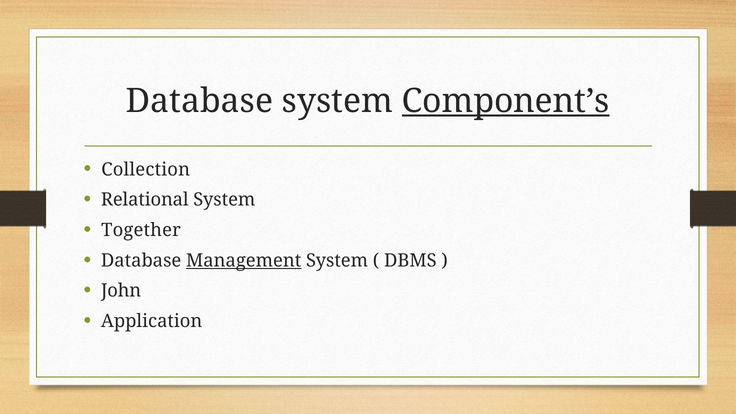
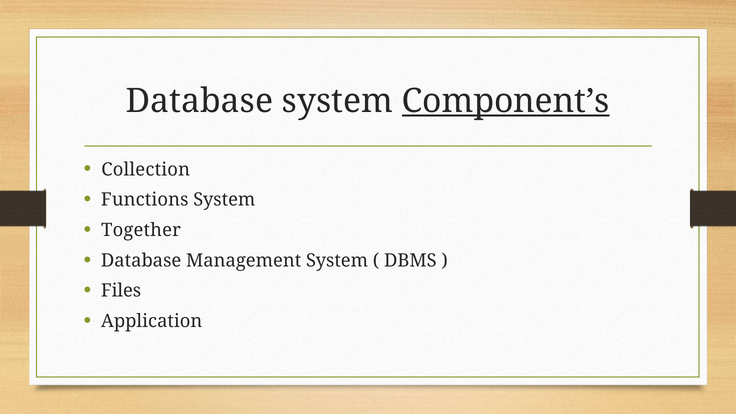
Relational: Relational -> Functions (145, 200)
Management underline: present -> none (244, 261)
John: John -> Files (121, 291)
